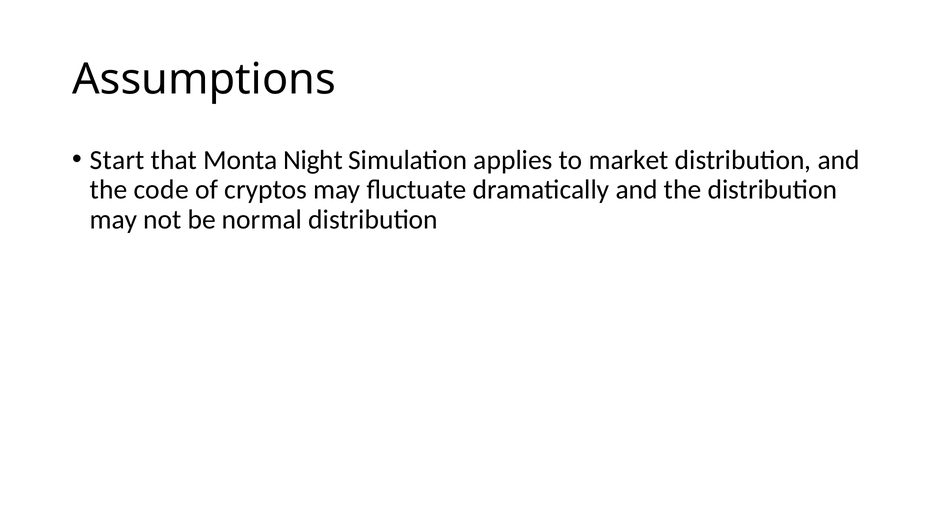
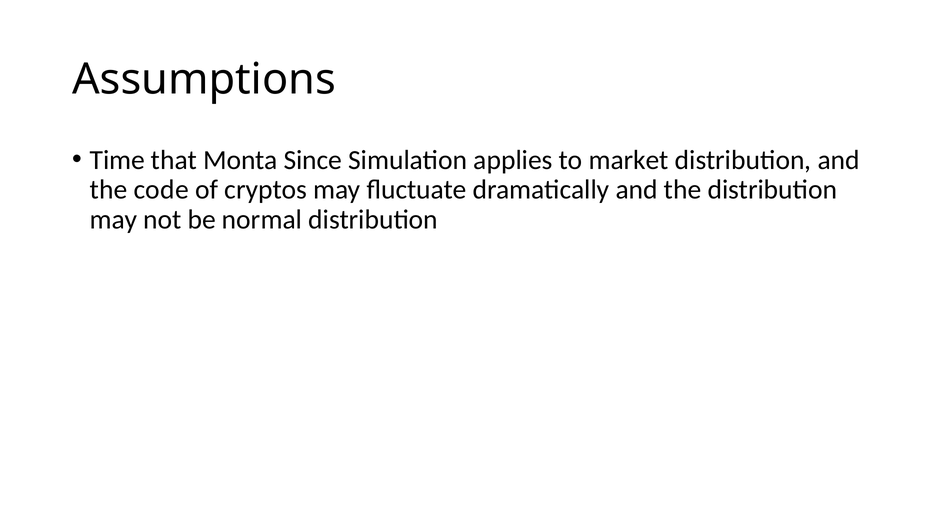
Start: Start -> Time (117, 160)
Night: Night -> Since (313, 160)
